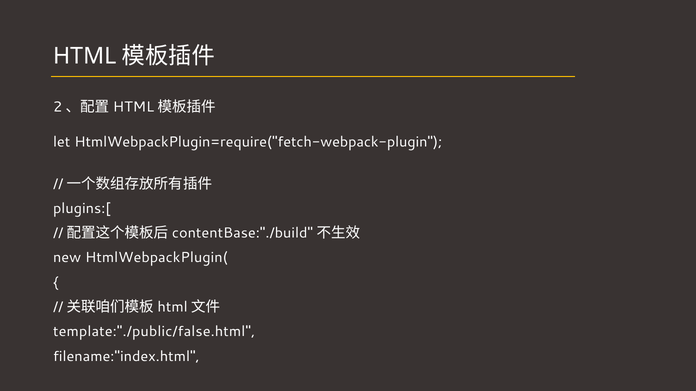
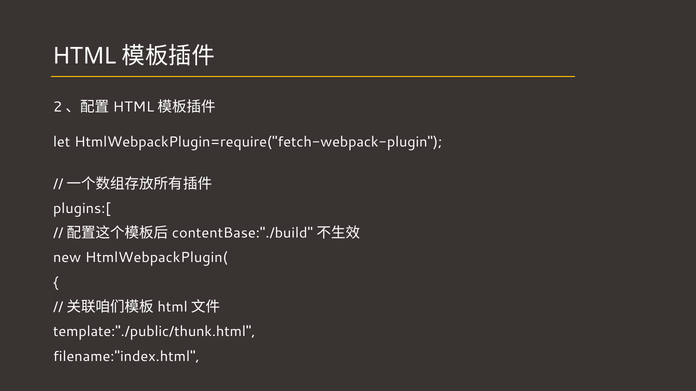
template:"./public/false.html: template:"./public/false.html -> template:"./public/thunk.html (154, 332)
